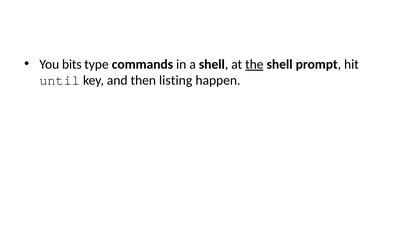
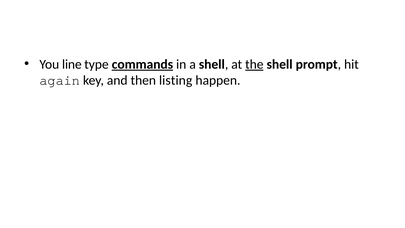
bits: bits -> line (72, 64)
commands underline: none -> present (142, 64)
until: until -> again (60, 80)
